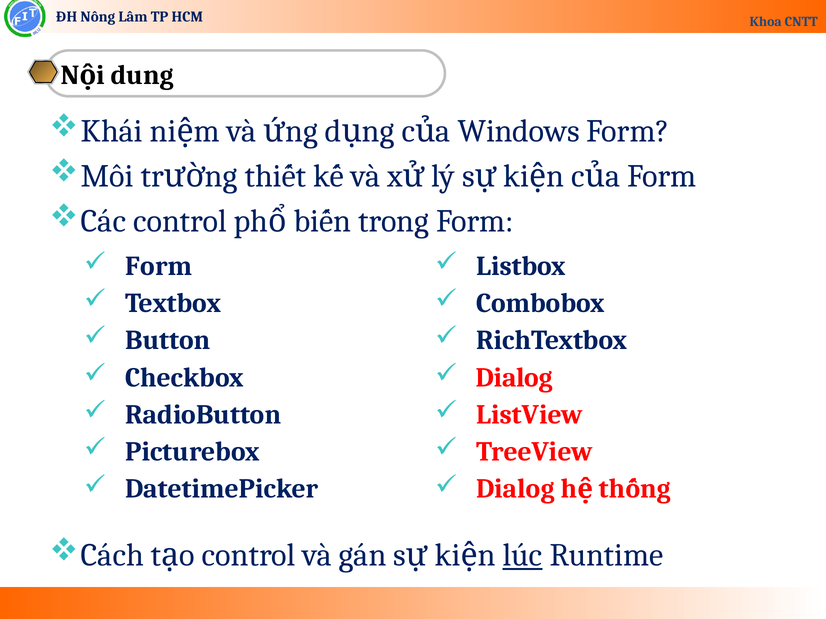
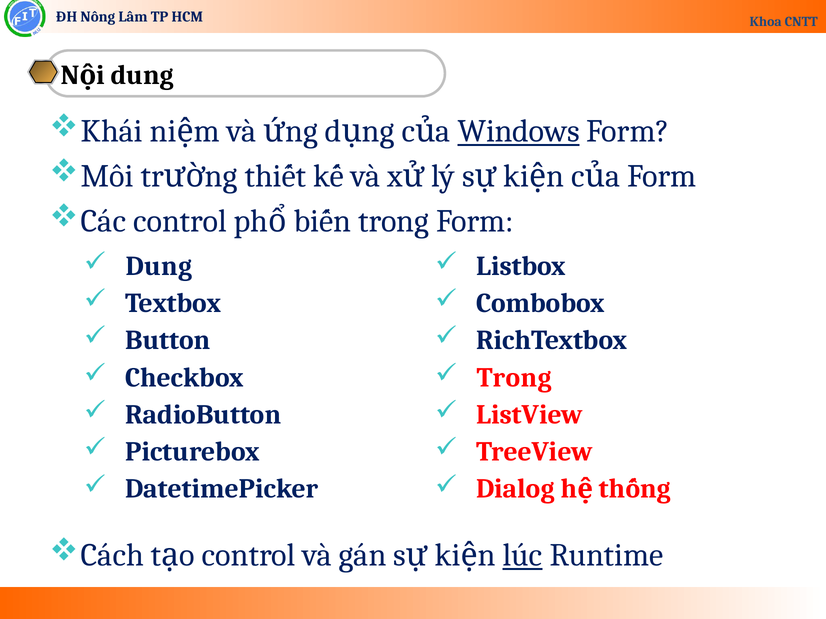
Windows underline: none -> present (519, 131)
Form: Form -> Dung (159, 266)
Dialog: Dialog -> Trong (514, 378)
